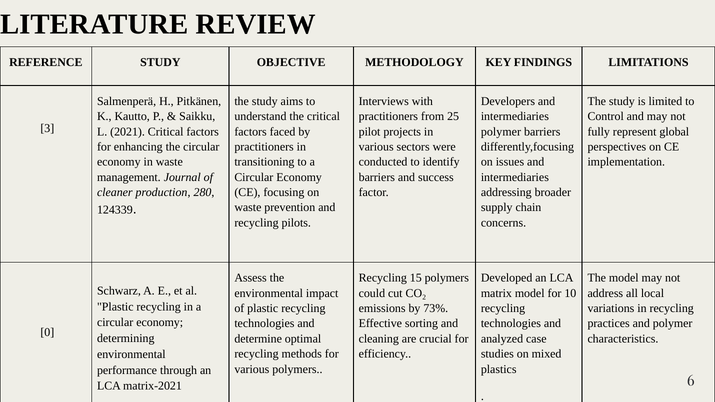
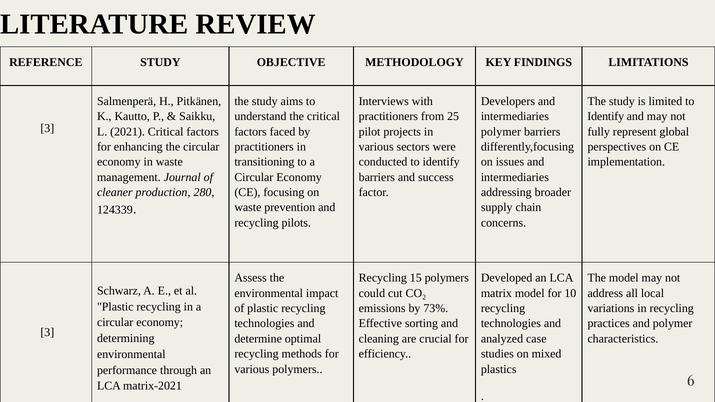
Control: Control -> Identify (606, 116)
0: 0 -> 3 (47, 332)
